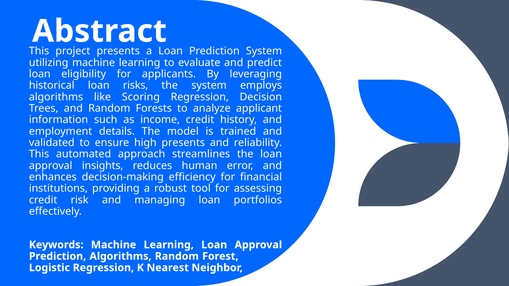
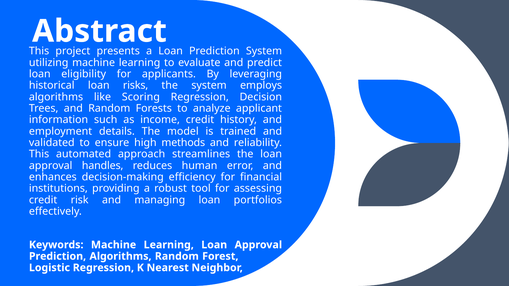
high presents: presents -> methods (183, 143)
insights: insights -> handles (103, 166)
